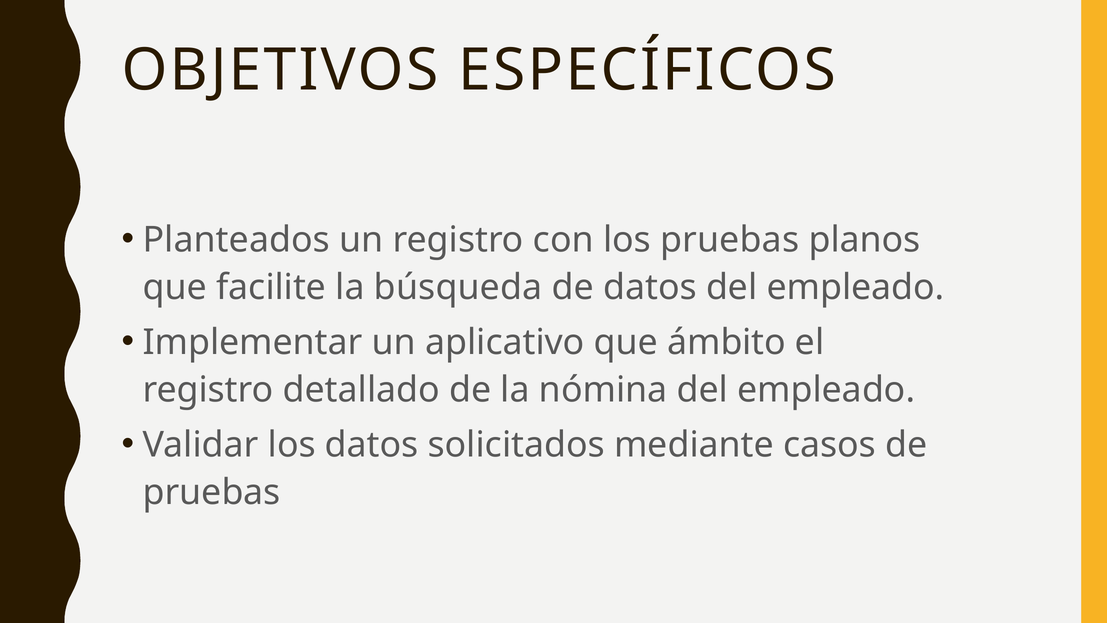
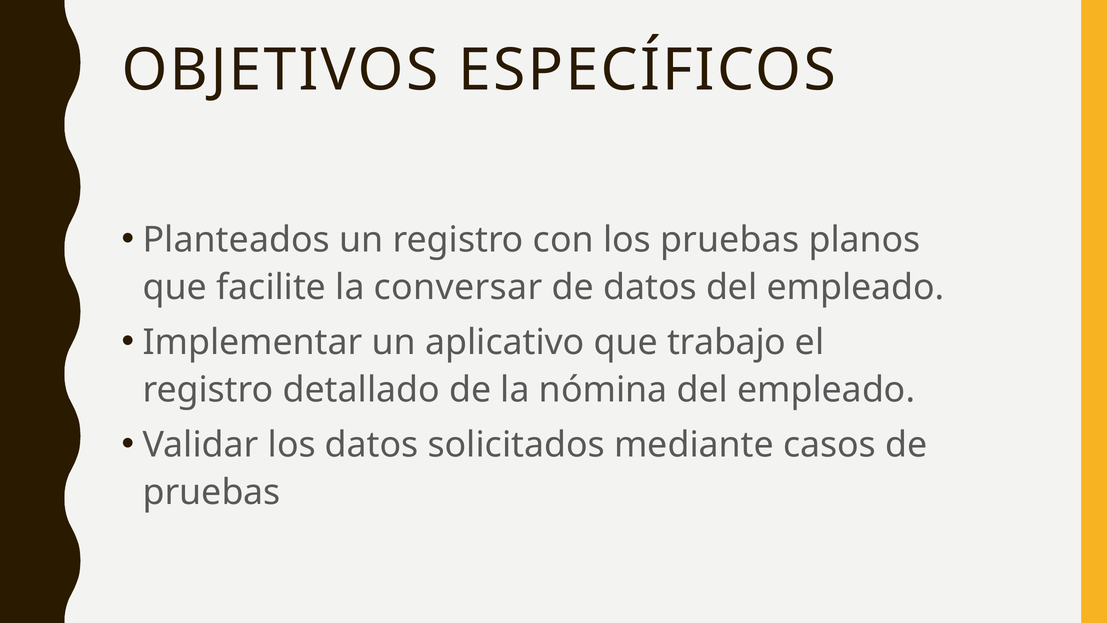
búsqueda: búsqueda -> conversar (458, 287)
ámbito: ámbito -> trabajo (727, 342)
